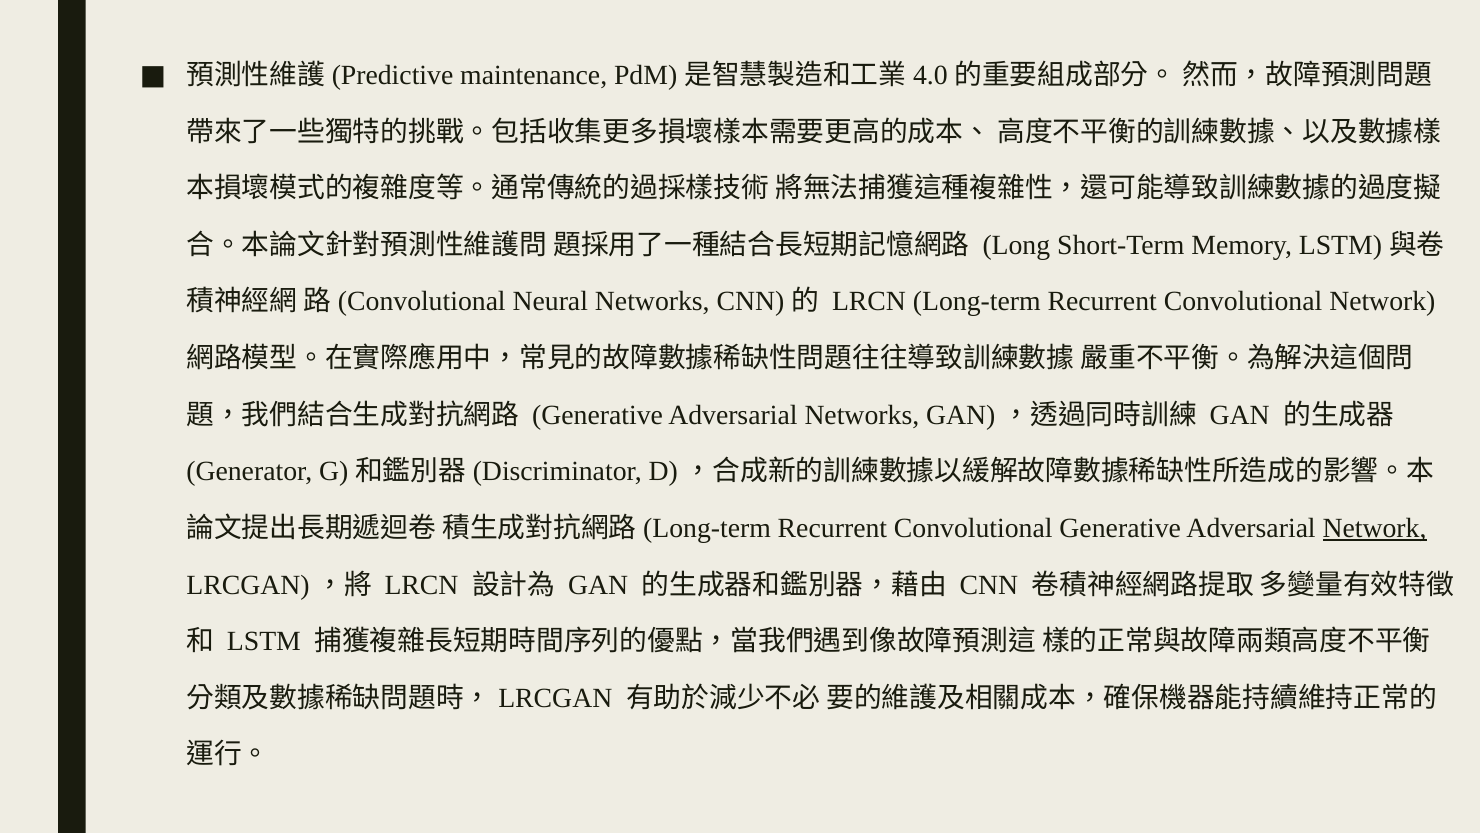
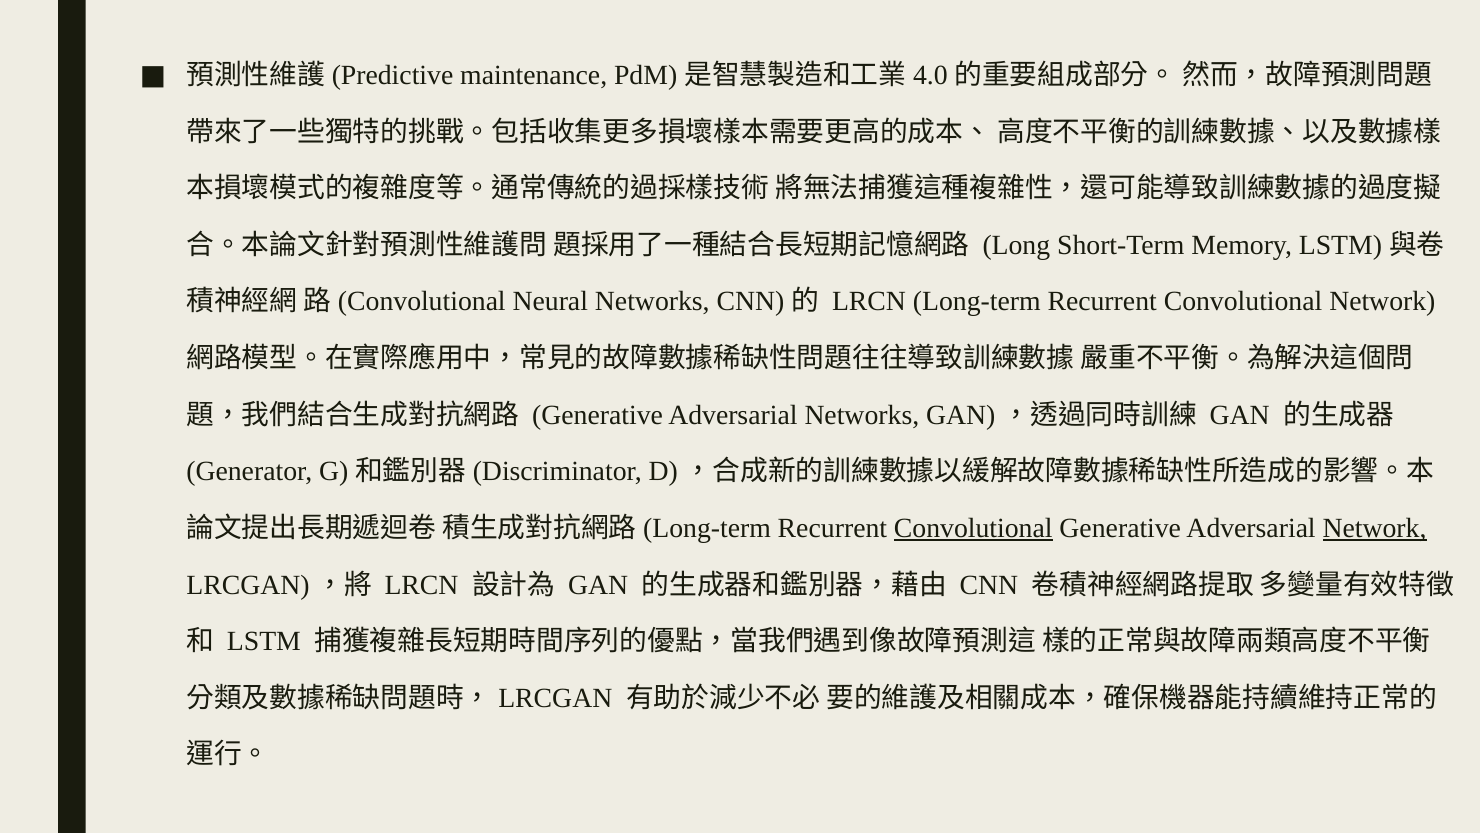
Convolutional underline: none -> present (973, 528)
